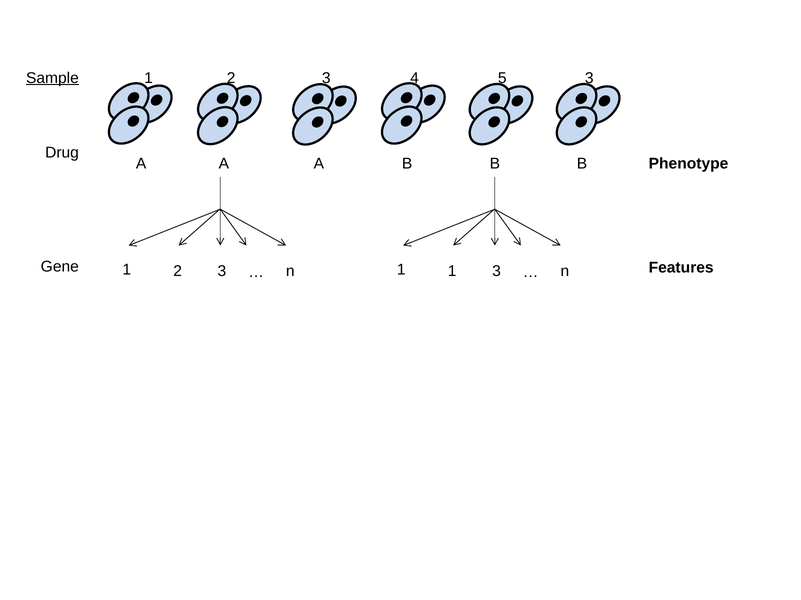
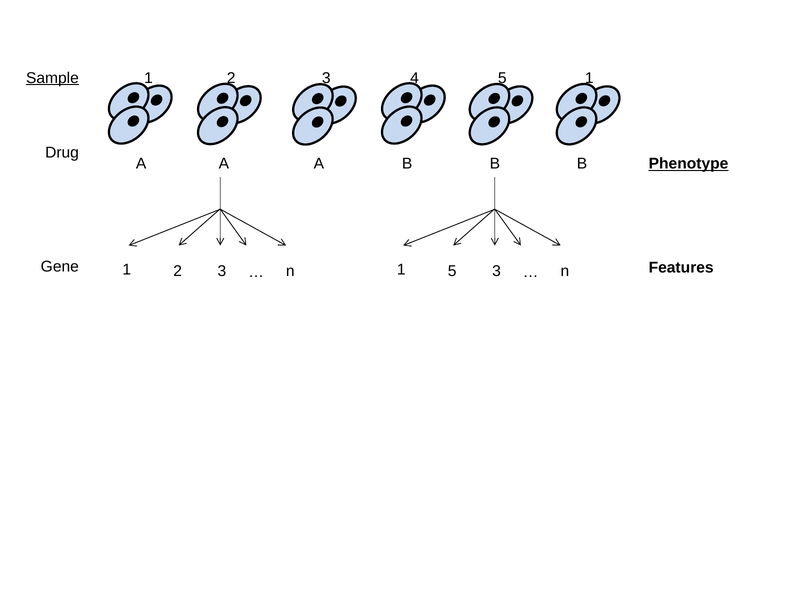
5 3: 3 -> 1 (589, 78)
Phenotype underline: none -> present (689, 164)
1 1: 1 -> 5 (452, 271)
